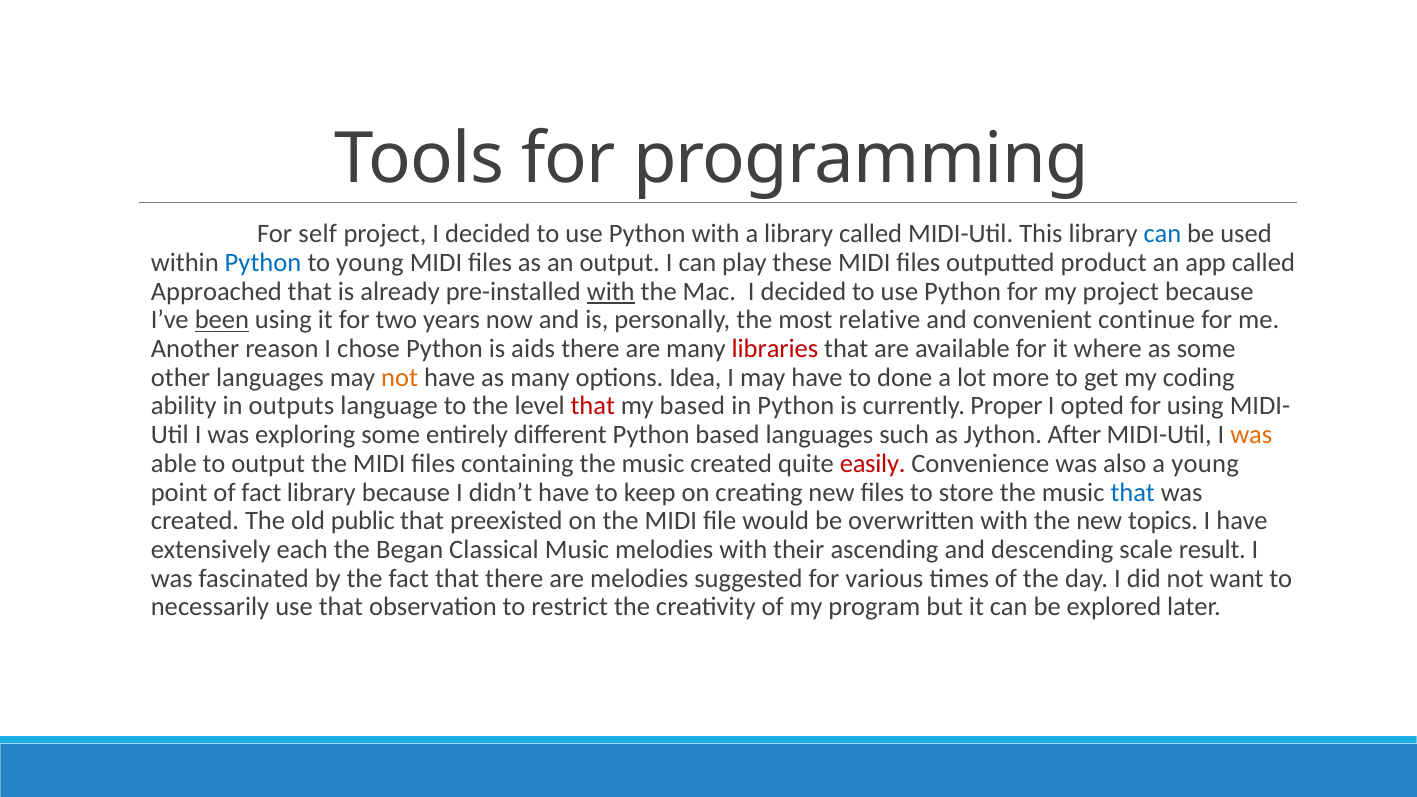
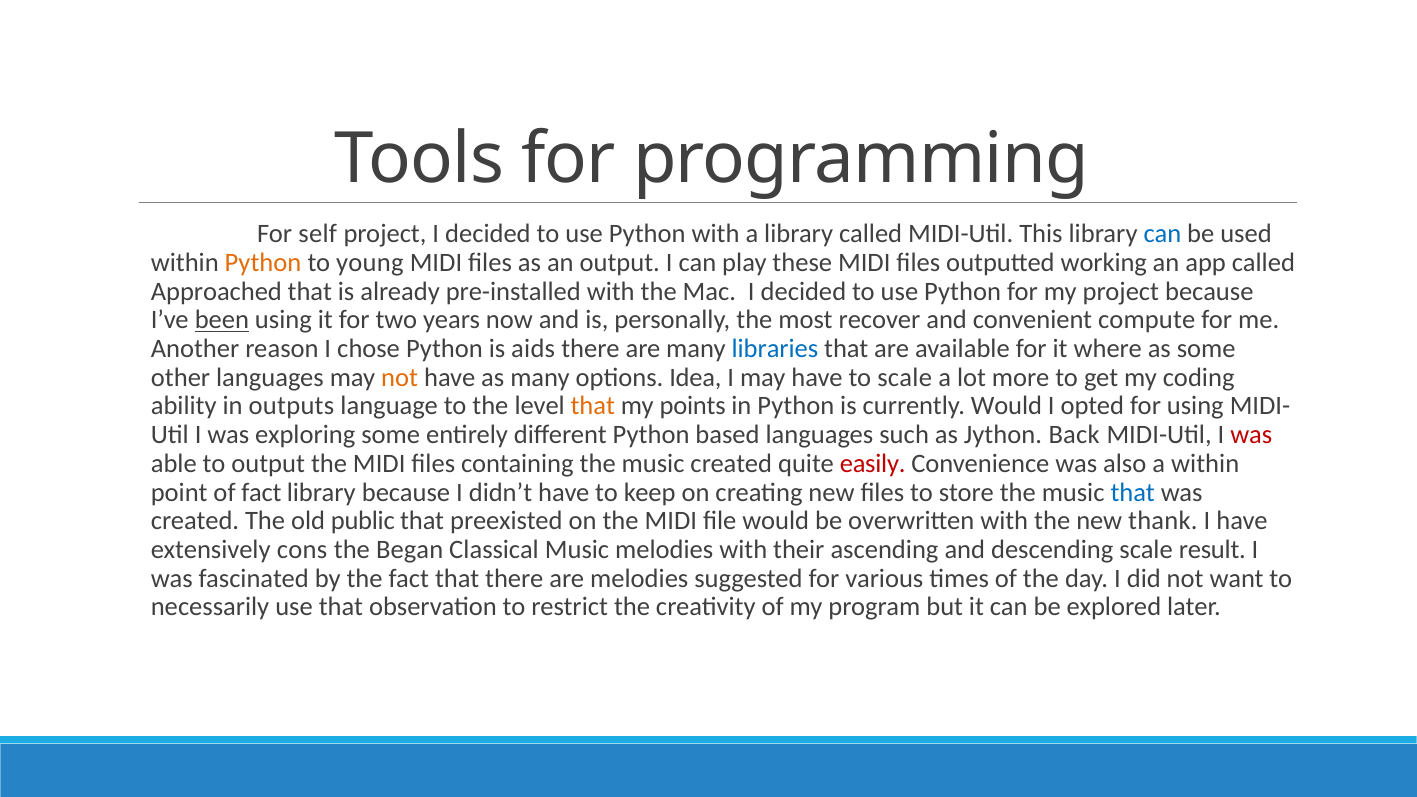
Python colour: blue -> orange (263, 263)
product: product -> working (1104, 263)
with underline: present -> none (611, 291)
relative: relative -> recover (879, 320)
continue: continue -> compute (1147, 320)
libraries colour: red -> blue (775, 349)
to done: done -> scale (905, 378)
that colour: red -> orange (593, 406)
my based: based -> points (693, 406)
currently Proper: Proper -> Would (1006, 406)
After: After -> Back (1074, 435)
was colour: orange -> red (1251, 435)
a young: young -> within (1205, 464)
topics: topics -> thank (1163, 521)
each: each -> cons (302, 550)
